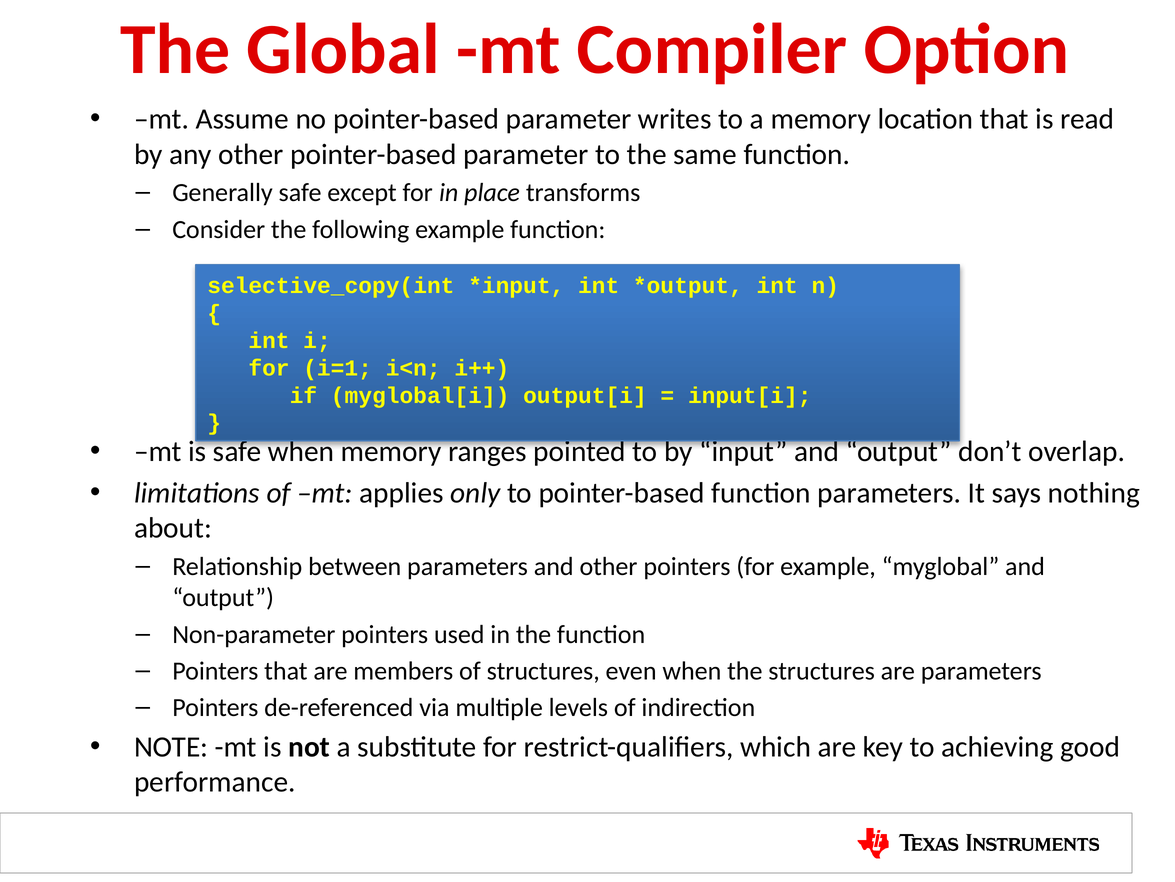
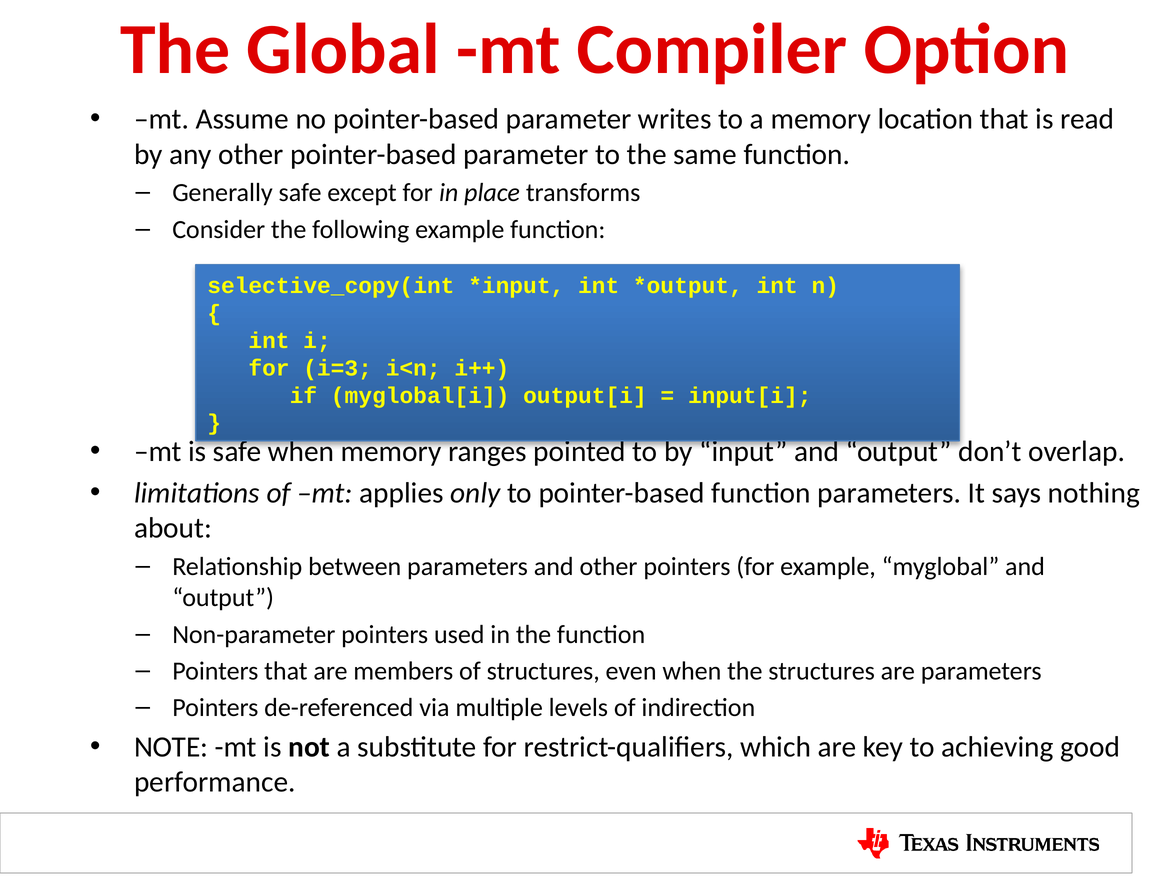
i=1: i=1 -> i=3 (338, 368)
